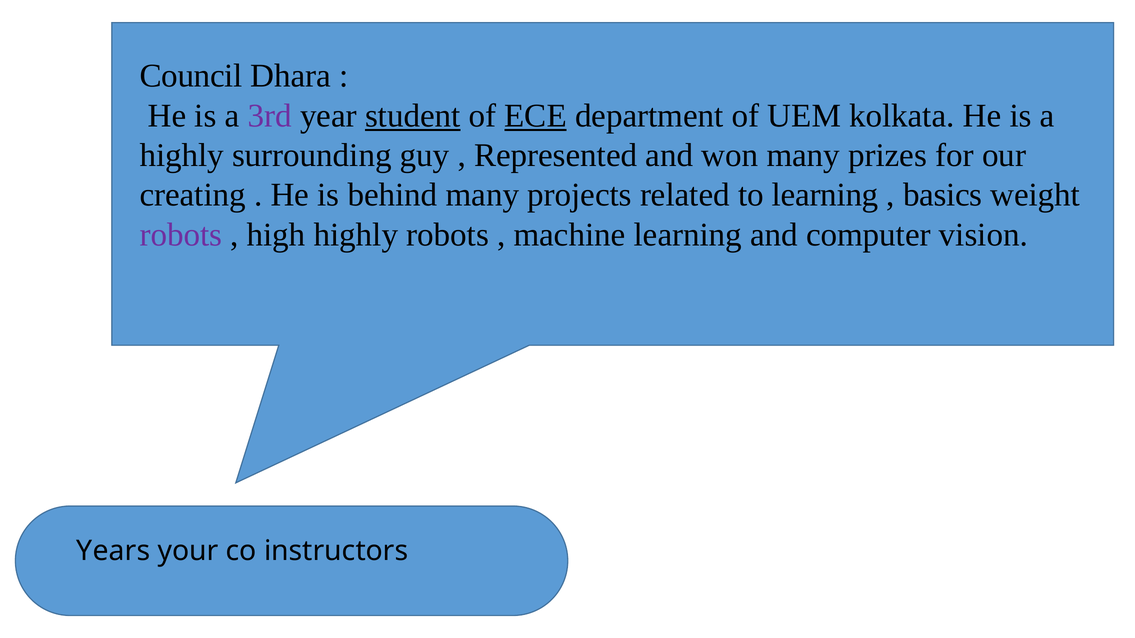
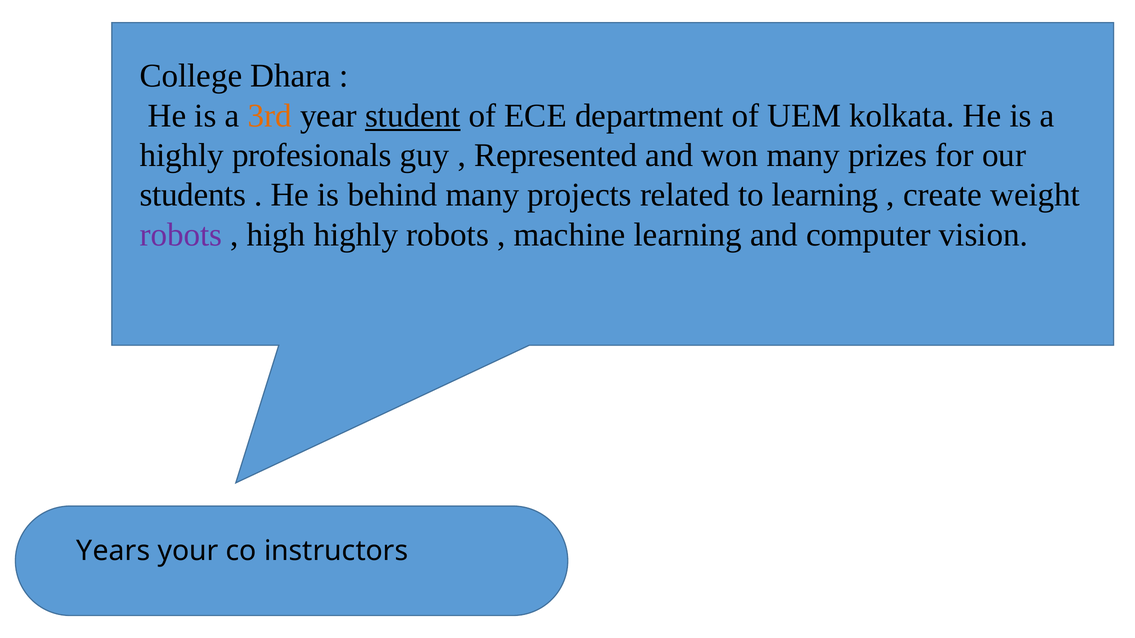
Council: Council -> College (191, 76)
3rd colour: purple -> orange (270, 116)
ECE underline: present -> none (536, 116)
surrounding: surrounding -> profesionals (312, 155)
creating: creating -> students (193, 195)
basics: basics -> create (942, 195)
